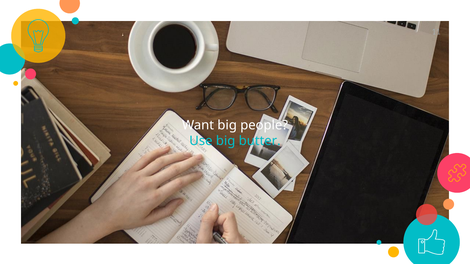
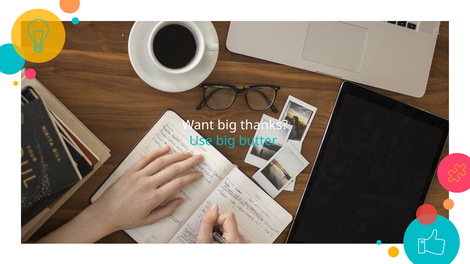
people: people -> thanks (264, 125)
